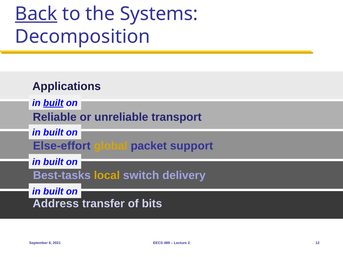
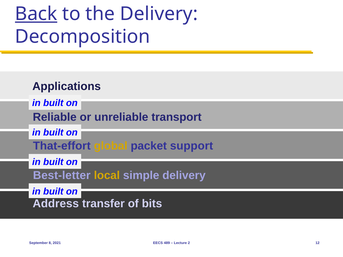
the Systems: Systems -> Delivery (159, 14)
built underline: present -> none (53, 103)
Else-effort: Else-effort -> That-effort (62, 146)
Best-tasks: Best-tasks -> Best-letter (62, 176)
switch: switch -> simple (141, 176)
